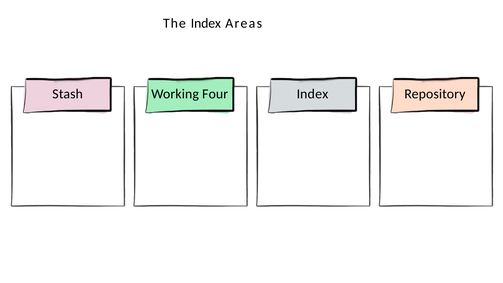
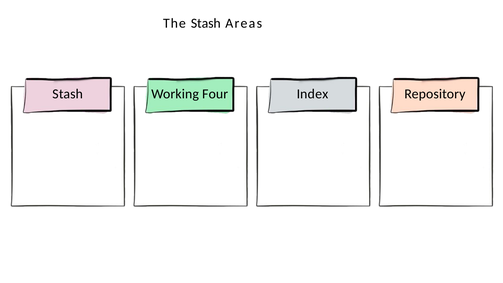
The Index: Index -> Stash (206, 23)
